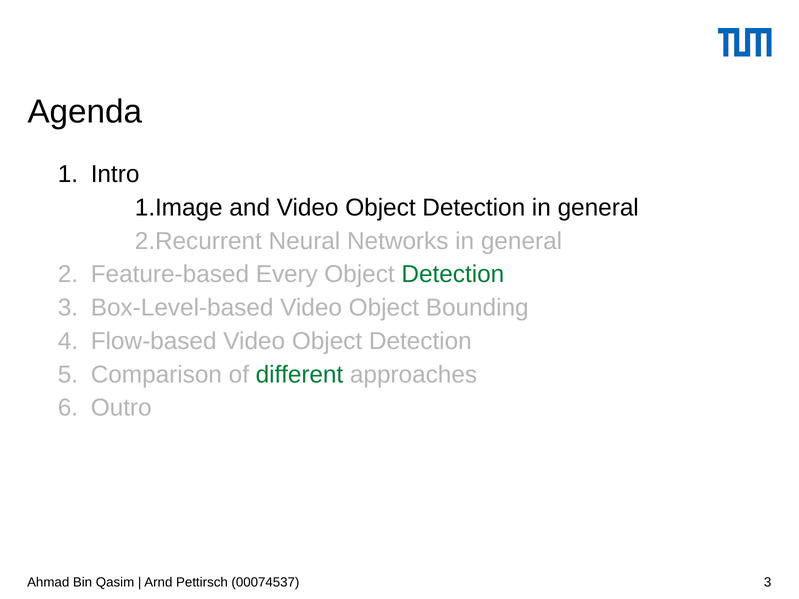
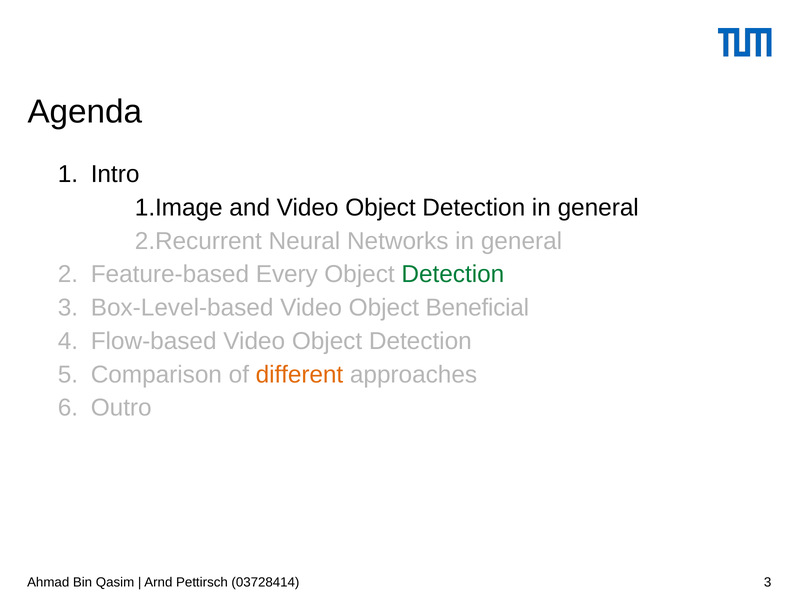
Bounding: Bounding -> Beneficial (477, 308)
different colour: green -> orange (299, 375)
00074537: 00074537 -> 03728414 (265, 582)
